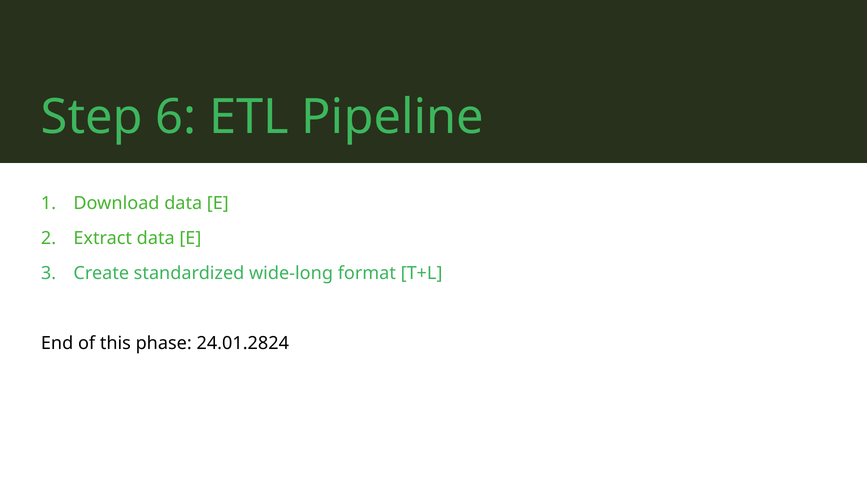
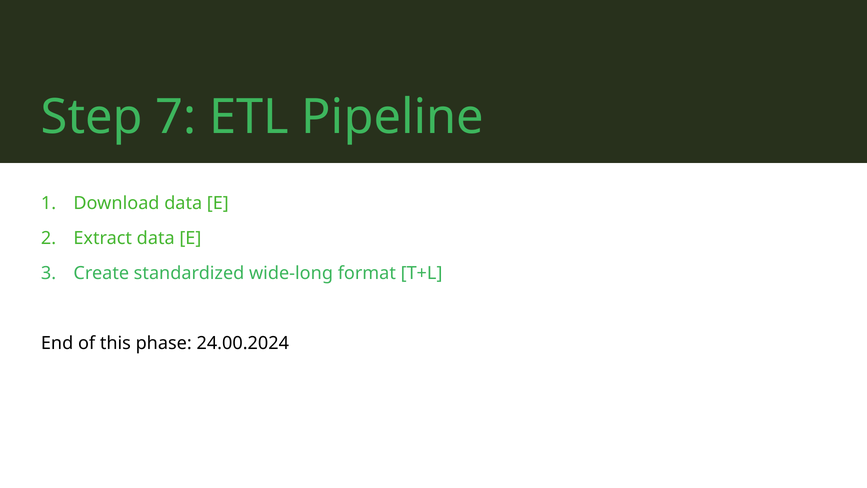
6: 6 -> 7 (176, 117)
24.01.2824: 24.01.2824 -> 24.00.2024 (243, 343)
